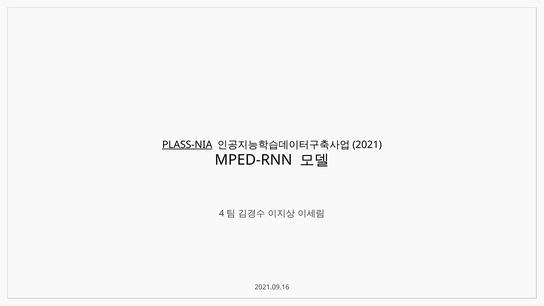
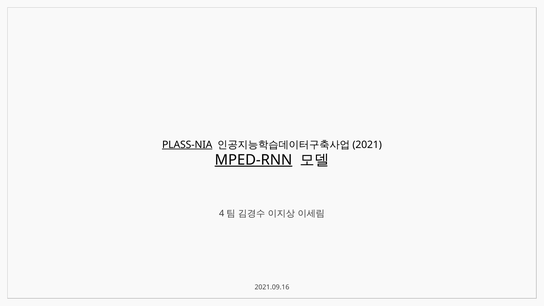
MPED-RNN underline: none -> present (253, 160)
